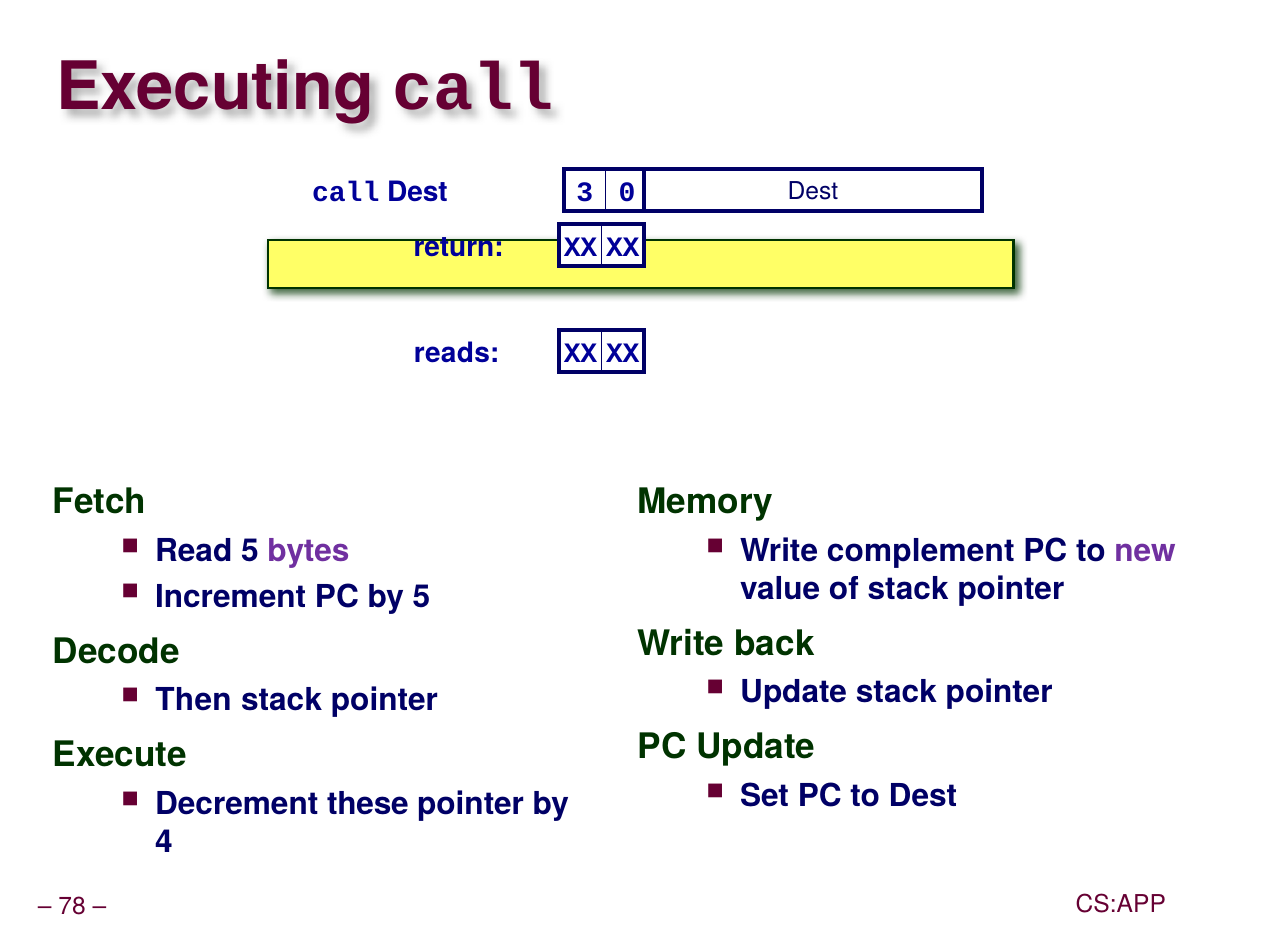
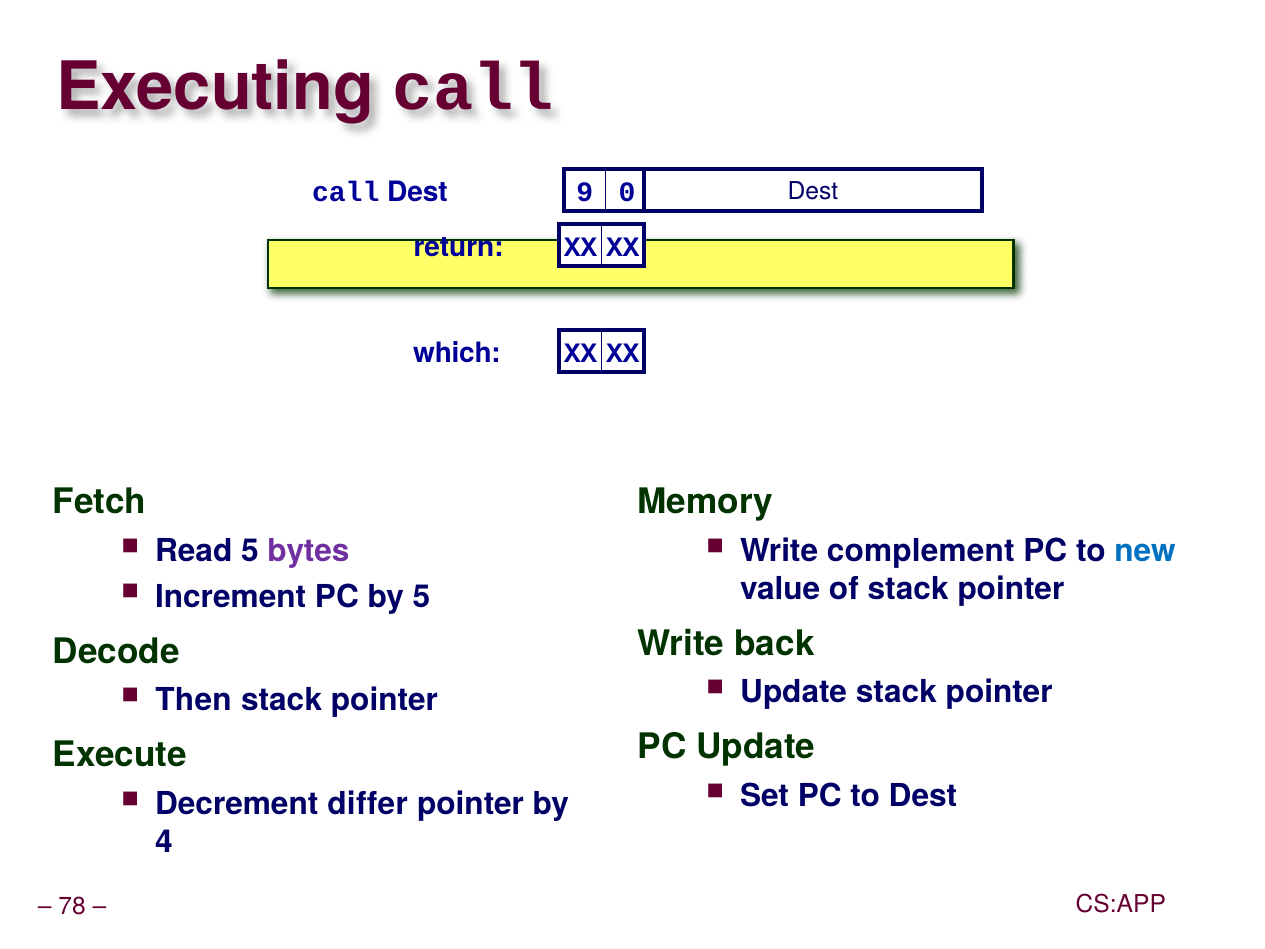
3: 3 -> 9 (585, 192)
reads: reads -> which (457, 353)
new colour: purple -> blue (1145, 551)
these: these -> differ (368, 804)
